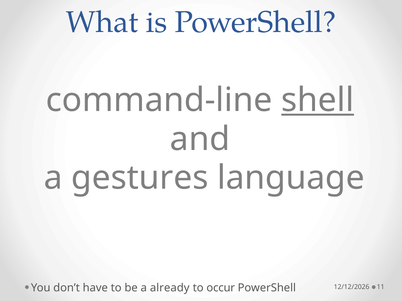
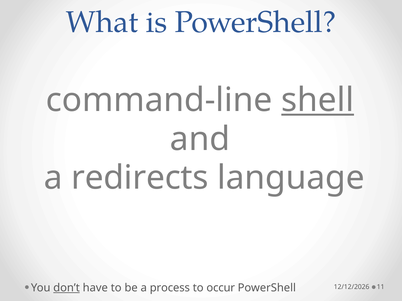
gestures: gestures -> redirects (140, 178)
don’t underline: none -> present (67, 288)
already: already -> process (170, 288)
